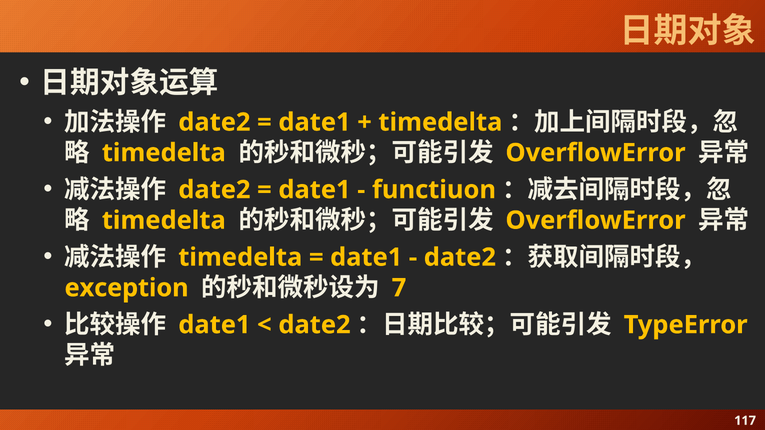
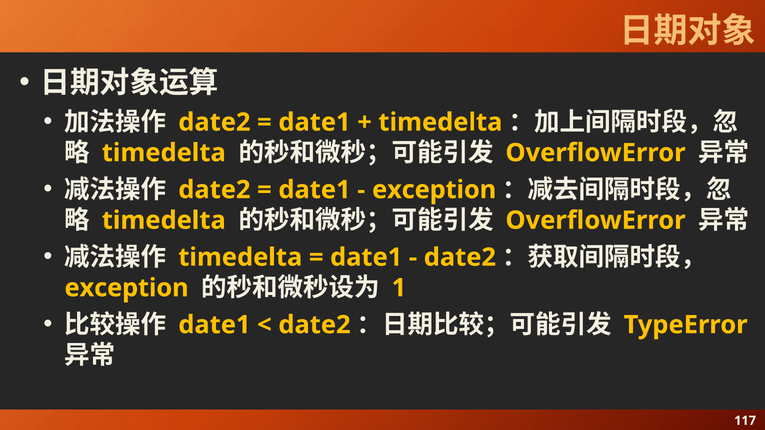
functiuon: functiuon -> exception (434, 190)
7: 7 -> 1 (399, 288)
